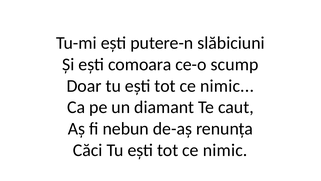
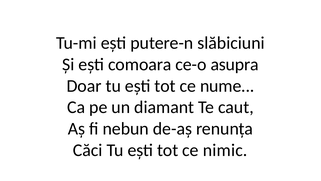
scump: scump -> asupra (235, 64)
nimic: nimic -> nume (227, 86)
